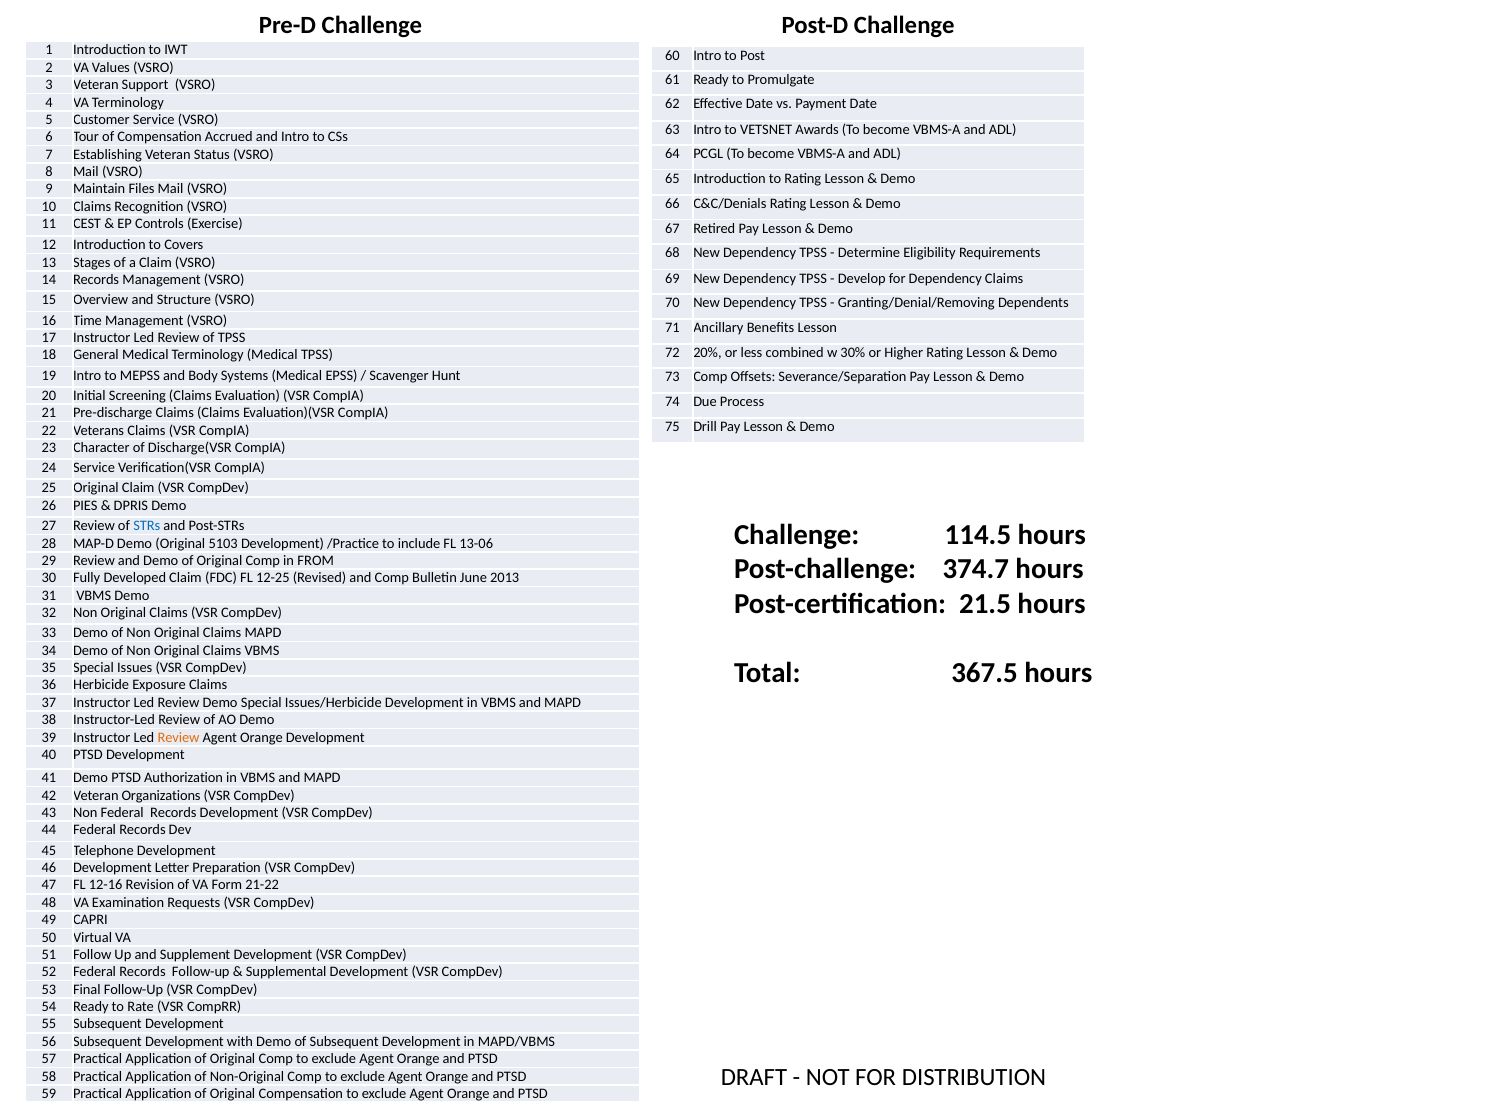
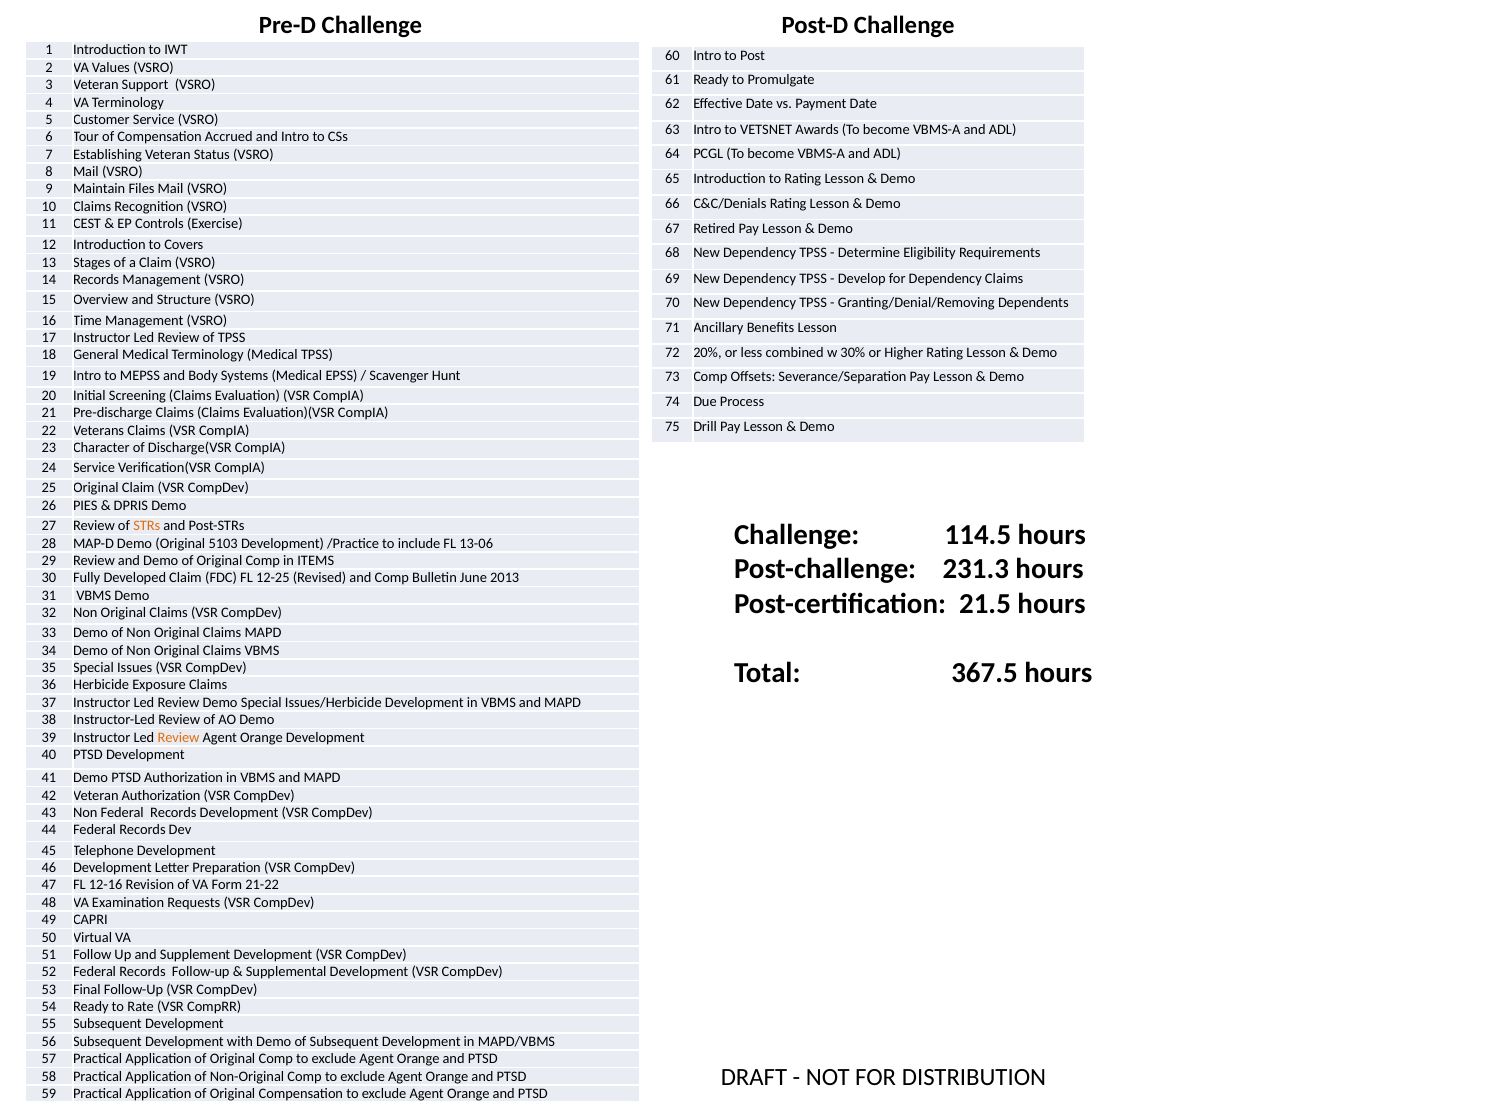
STRs colour: blue -> orange (147, 526)
FROM: FROM -> ITEMS (316, 561)
374.7: 374.7 -> 231.3 (976, 569)
Veteran Organizations: Organizations -> Authorization (161, 796)
